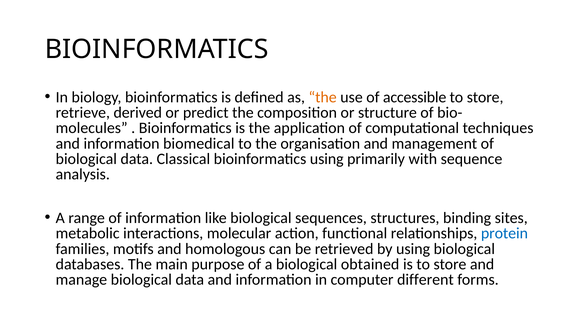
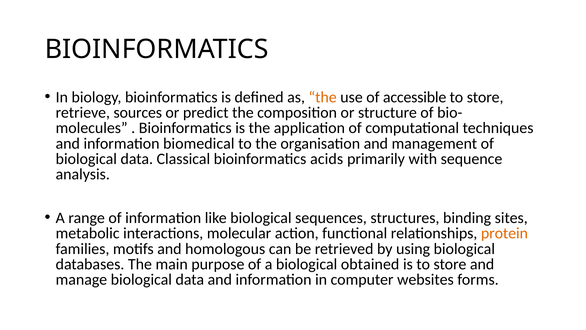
derived: derived -> sources (138, 112)
bioinformatics using: using -> acids (327, 159)
protein colour: blue -> orange (504, 233)
different: different -> websites (425, 279)
